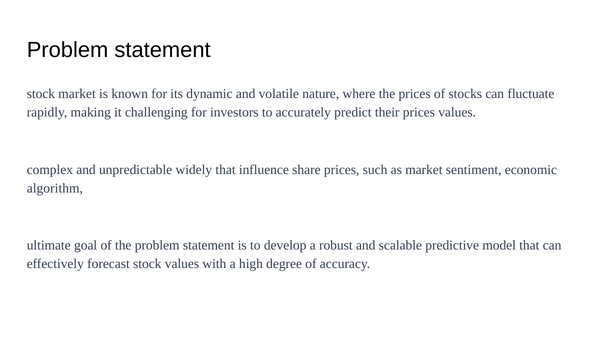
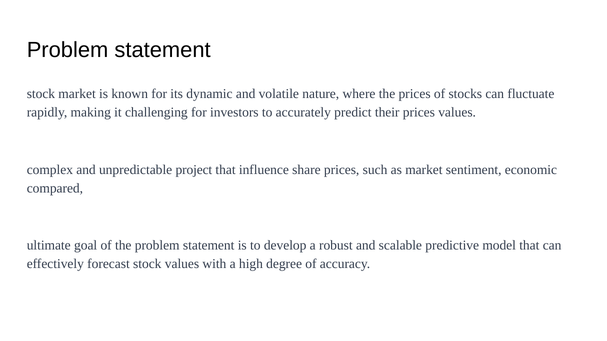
widely: widely -> project (194, 170)
algorithm: algorithm -> compared (55, 188)
